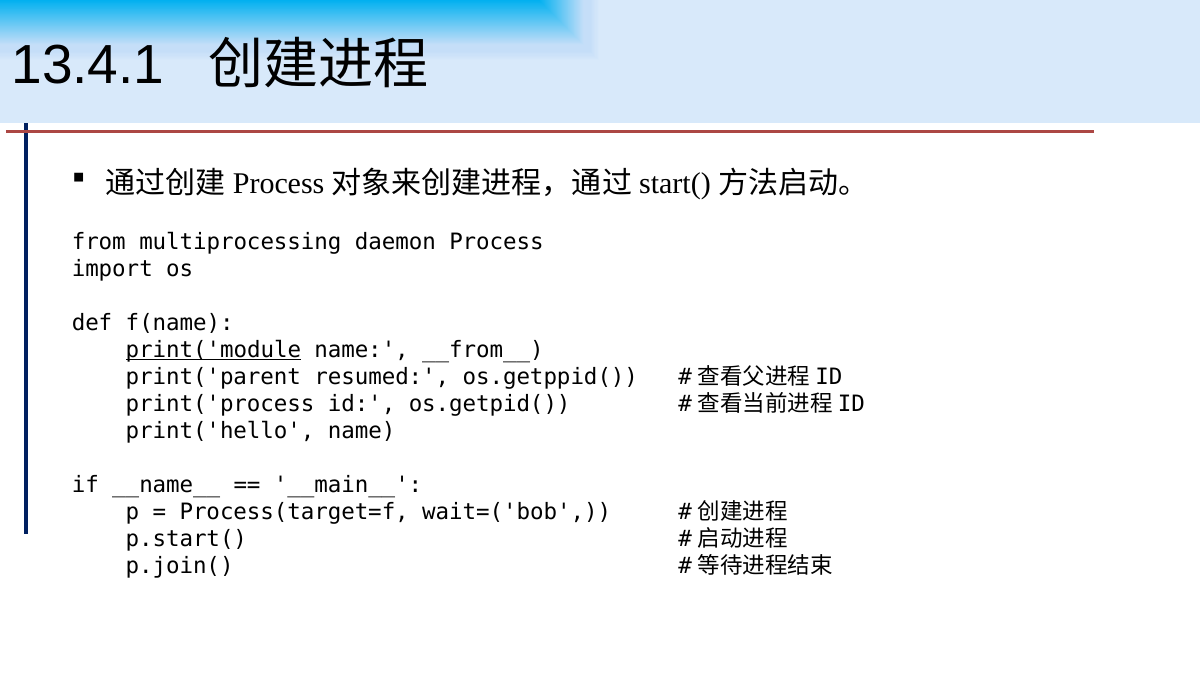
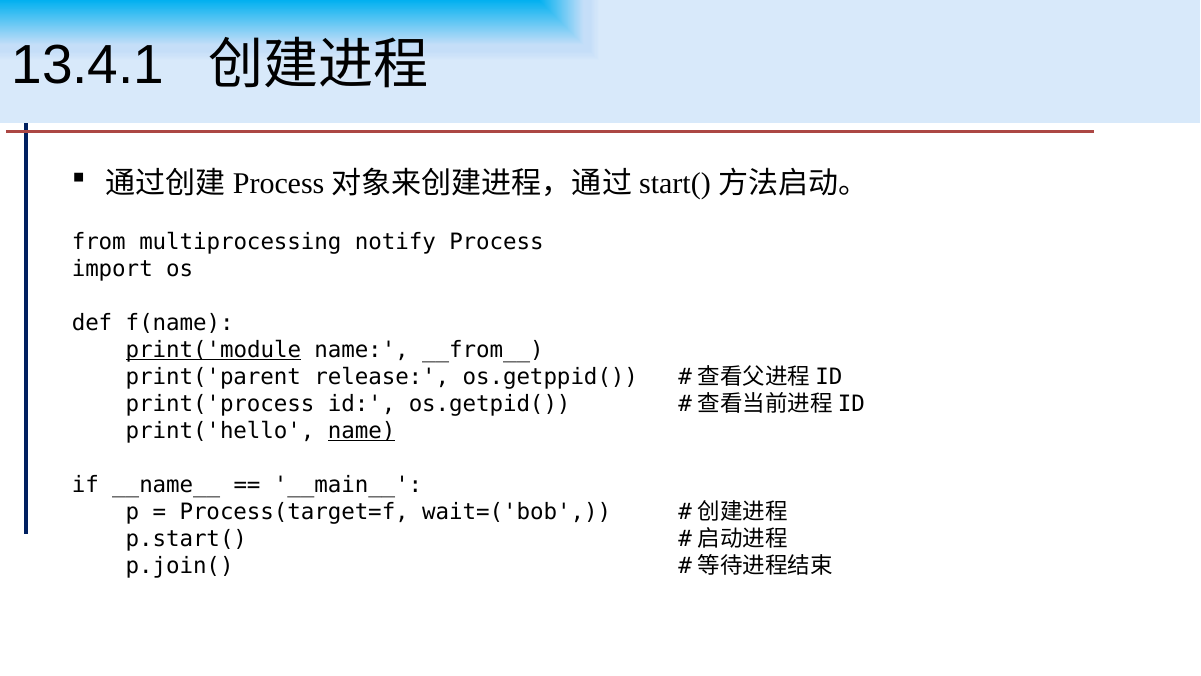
daemon: daemon -> notify (395, 242)
resumed: resumed -> release (382, 377)
name underline: none -> present (362, 431)
